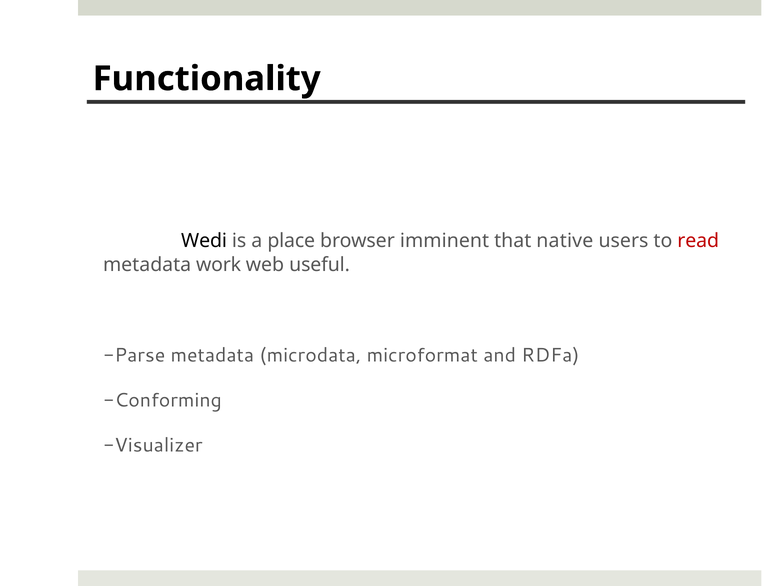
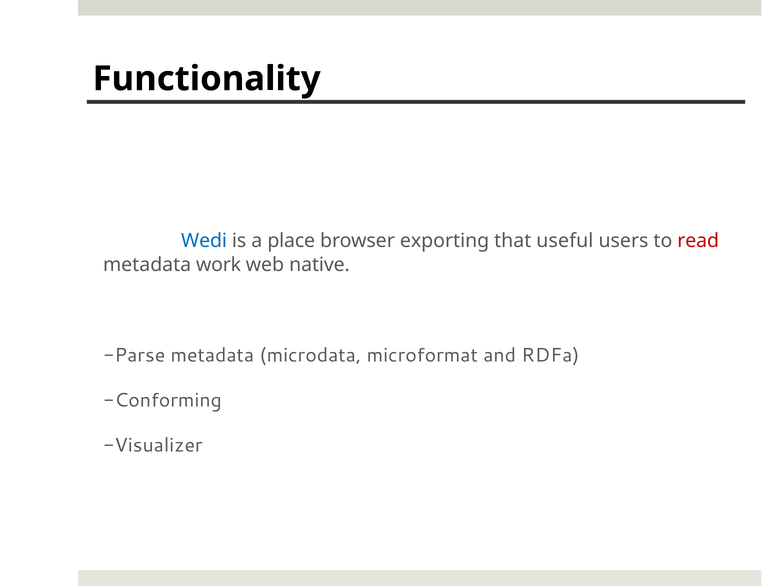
Wedi colour: black -> blue (204, 241)
imminent: imminent -> exporting (445, 241)
native: native -> useful (565, 241)
useful: useful -> native (320, 265)
